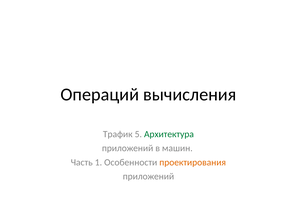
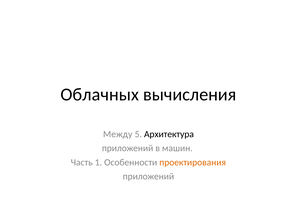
Операций: Операций -> Облачных (100, 94)
Трафик: Трафик -> Между (118, 134)
Архитектура colour: green -> black (169, 134)
